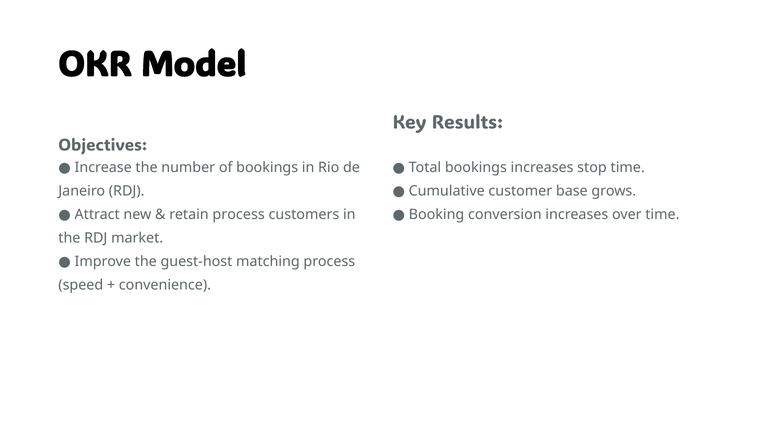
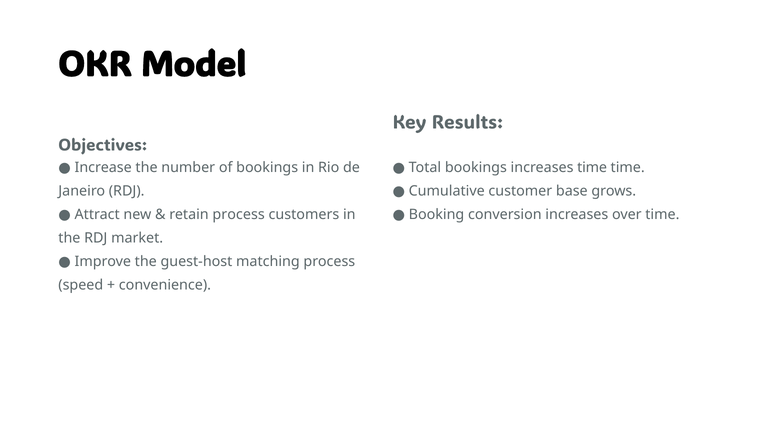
increases stop: stop -> time (592, 168)
